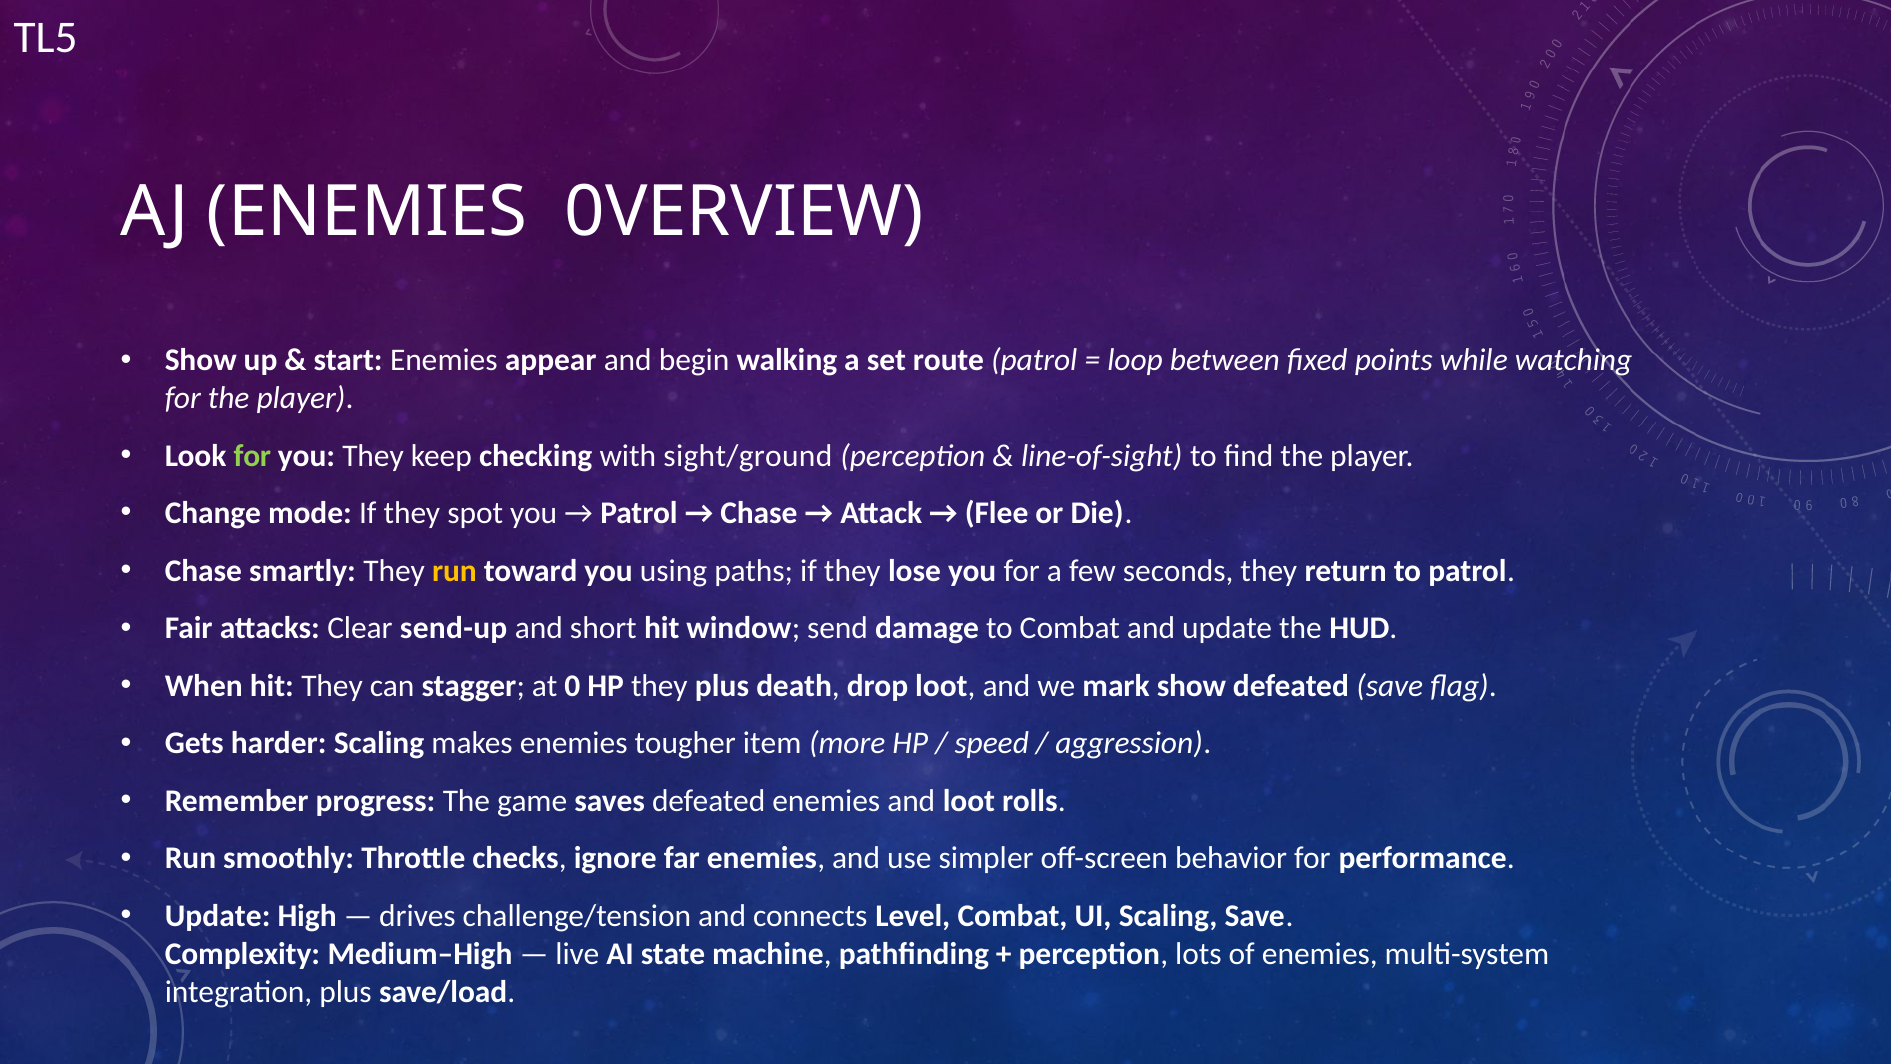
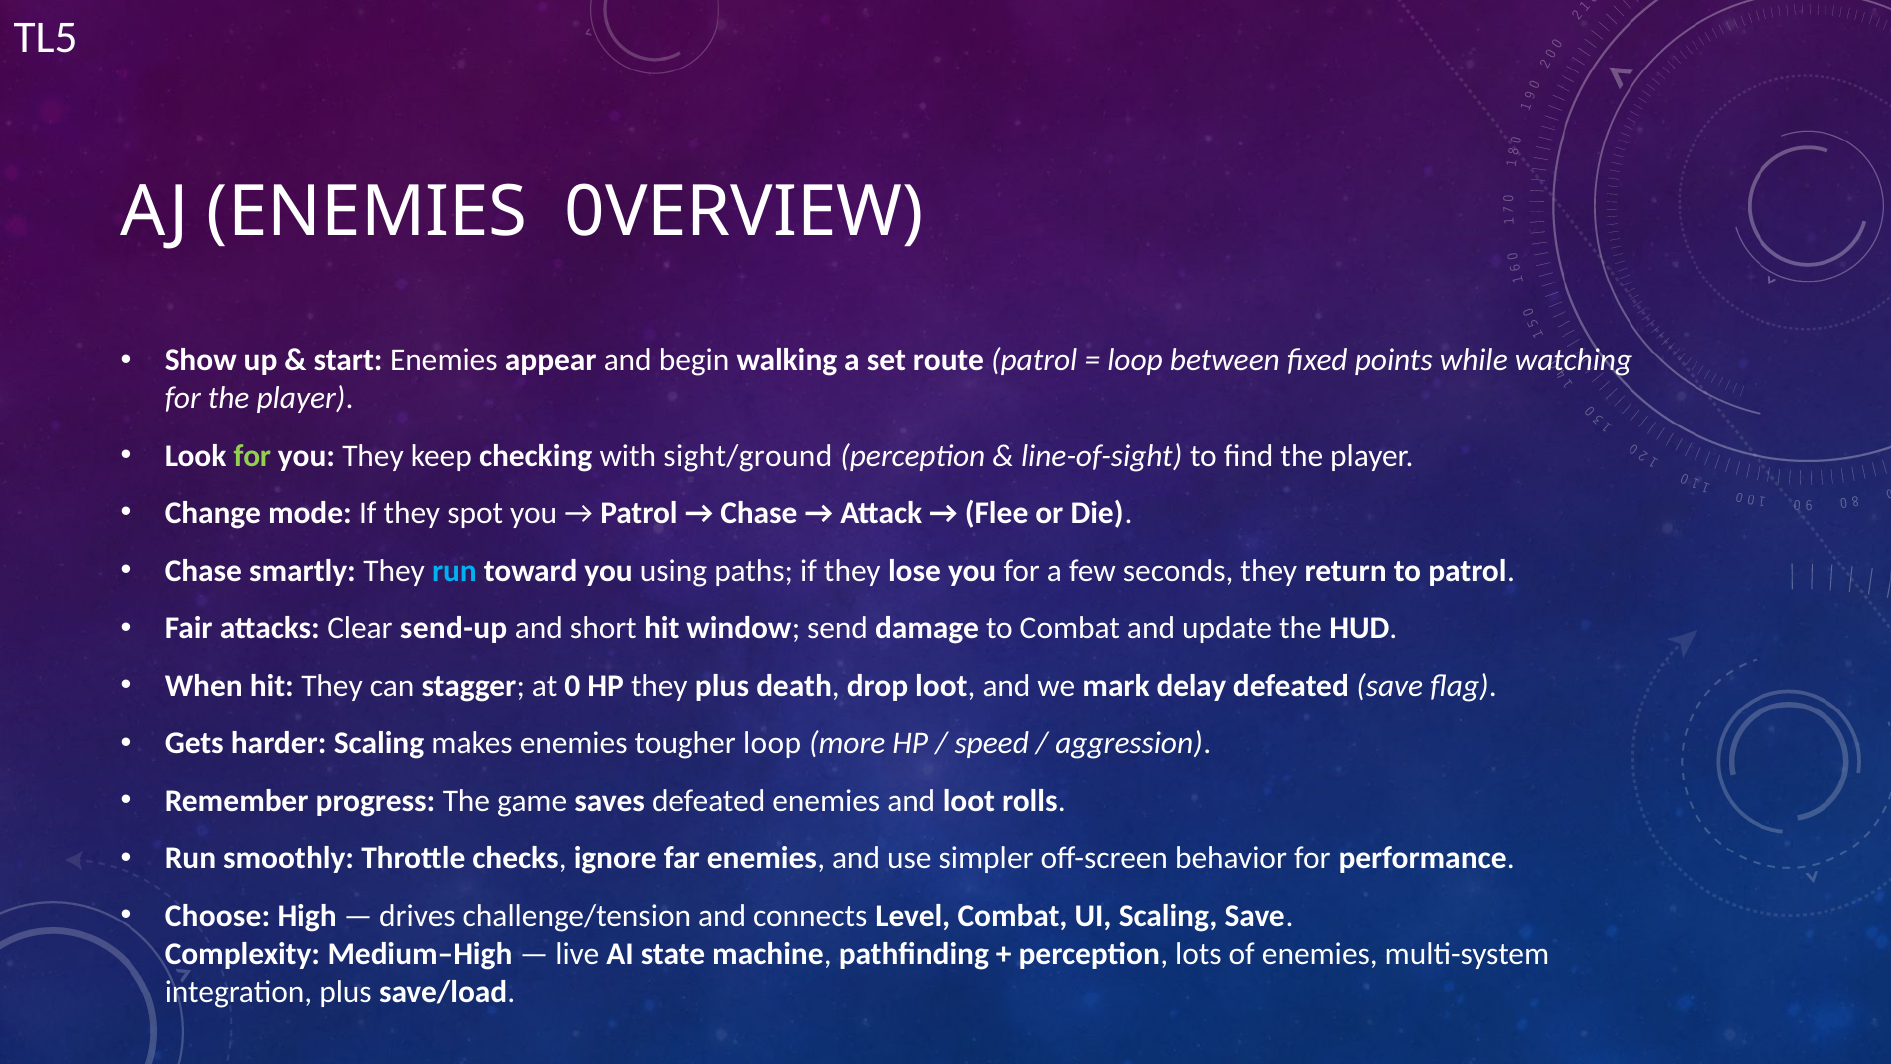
run colour: yellow -> light blue (454, 571)
mark show: show -> delay (1191, 686)
tougher item: item -> loop (772, 743)
Update: Update -> Choose (218, 916)
